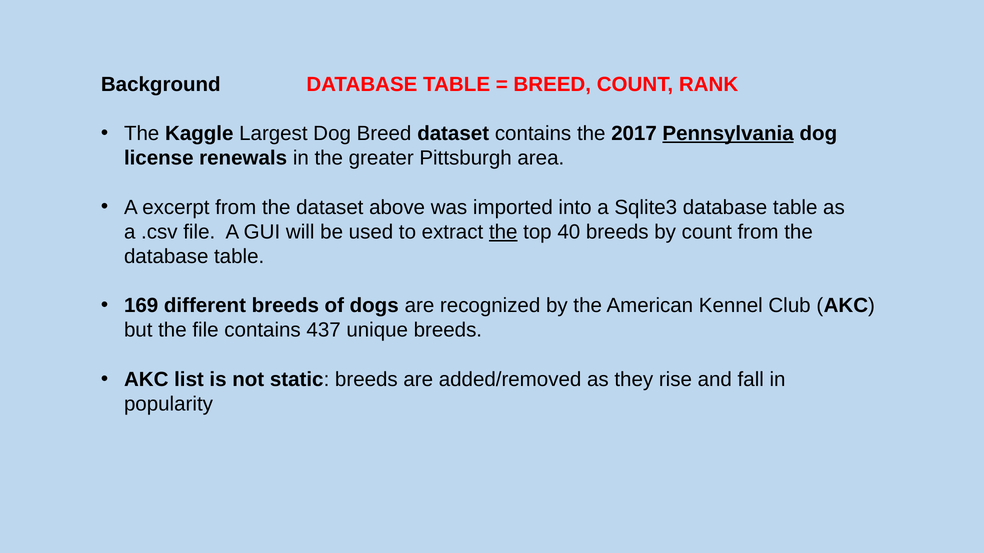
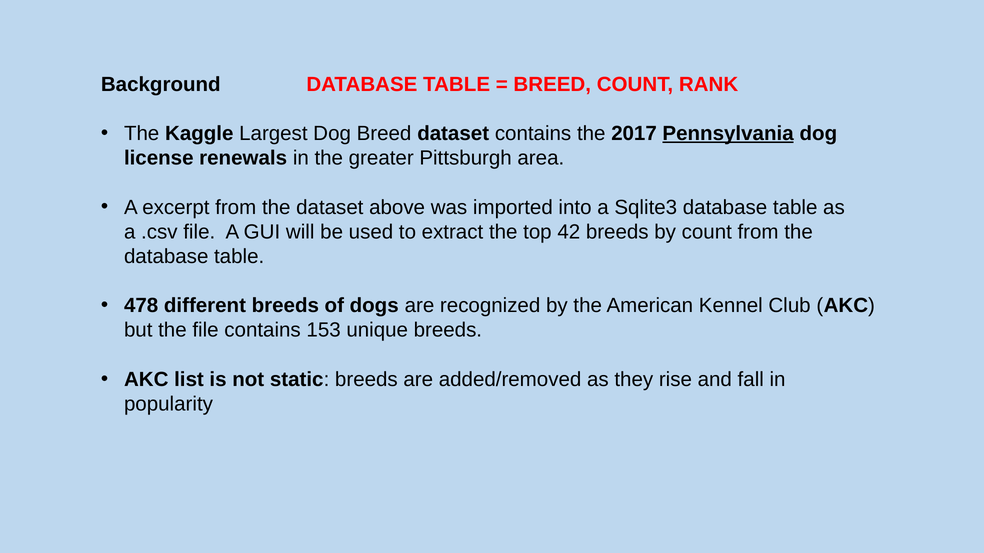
the underline: present -> none (503, 232)
40: 40 -> 42 (569, 232)
169: 169 -> 478 (141, 306)
437: 437 -> 153 (324, 331)
